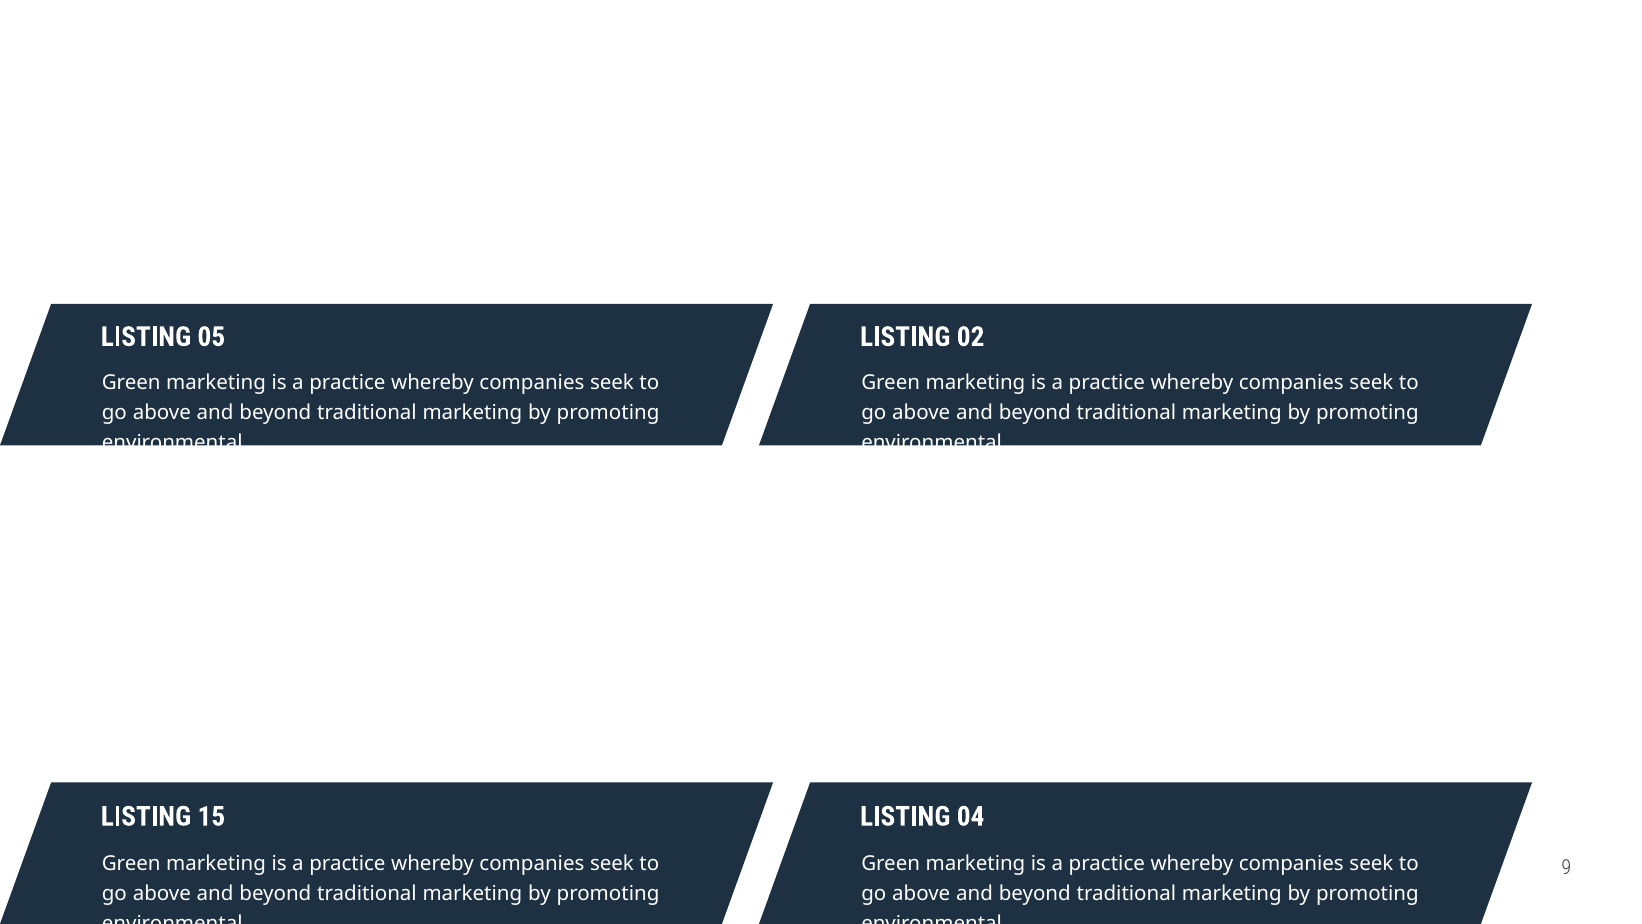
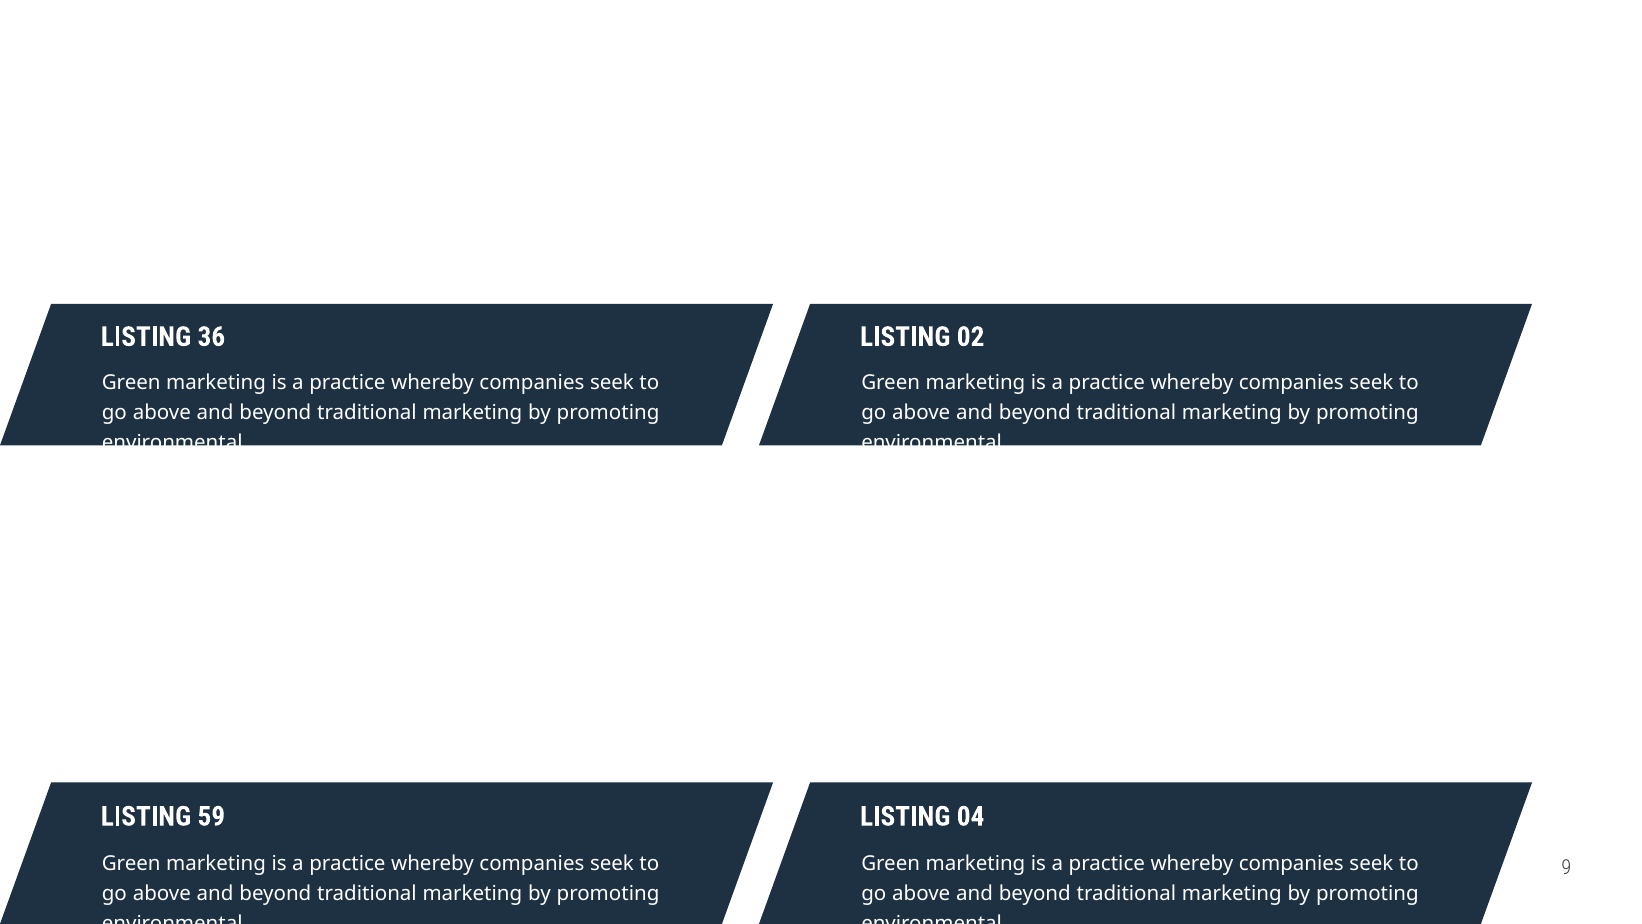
05: 05 -> 36 (211, 337)
15: 15 -> 59 (211, 816)
